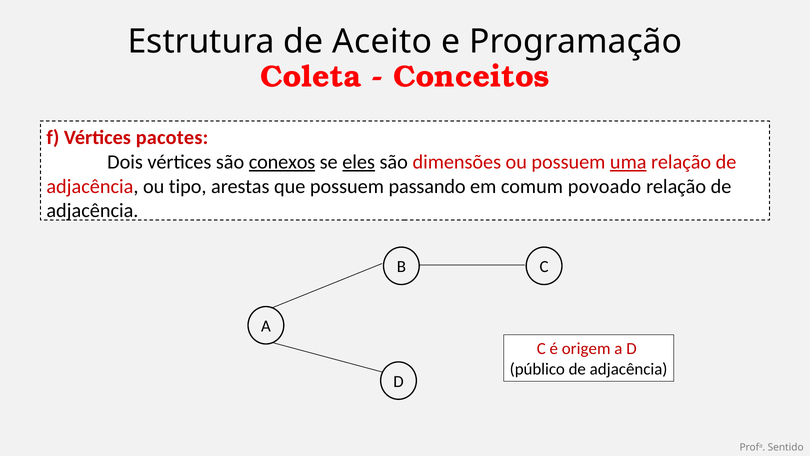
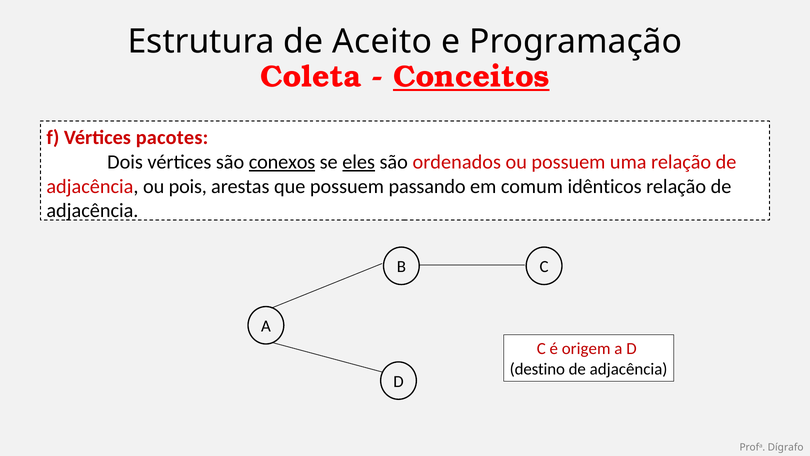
Conceitos underline: none -> present (471, 77)
dimensões: dimensões -> ordenados (457, 162)
uma underline: present -> none (628, 162)
tipo: tipo -> pois (188, 186)
povoado: povoado -> idênticos (605, 186)
público: público -> destino (537, 369)
Sentido: Sentido -> Dígrafo (786, 447)
